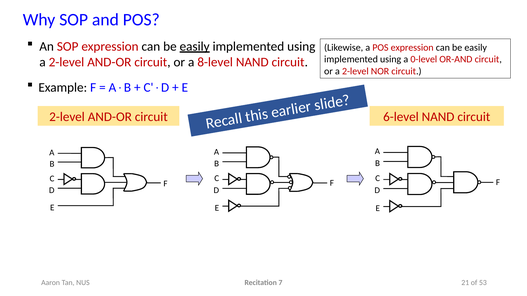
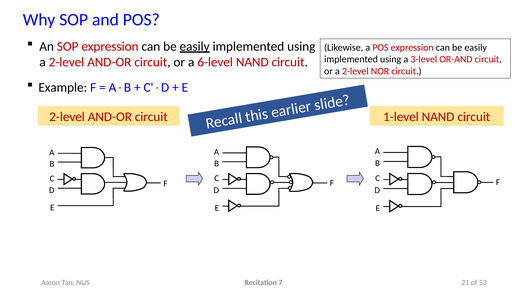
0-level: 0-level -> 3-level (424, 59)
8-level: 8-level -> 6-level (215, 62)
6-level: 6-level -> 1-level (401, 117)
